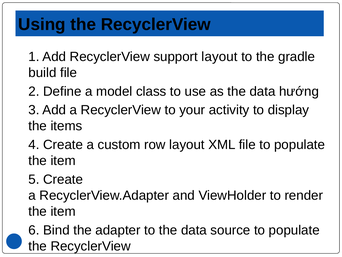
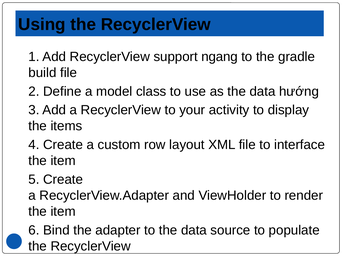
support layout: layout -> ngang (220, 57)
file to populate: populate -> interface (300, 145)
